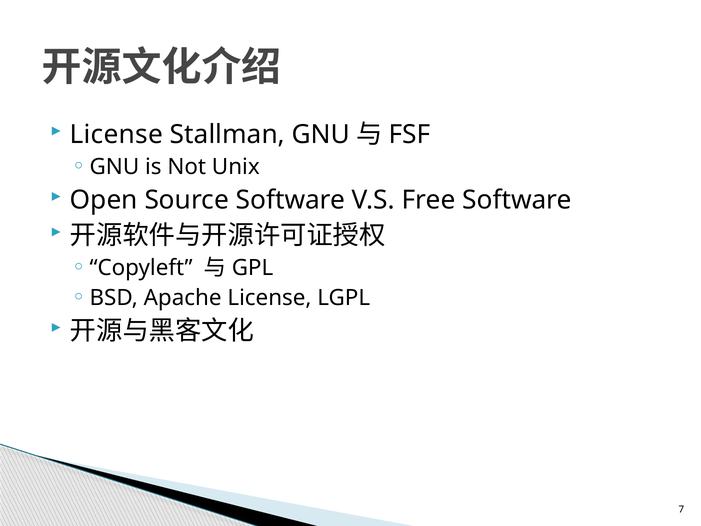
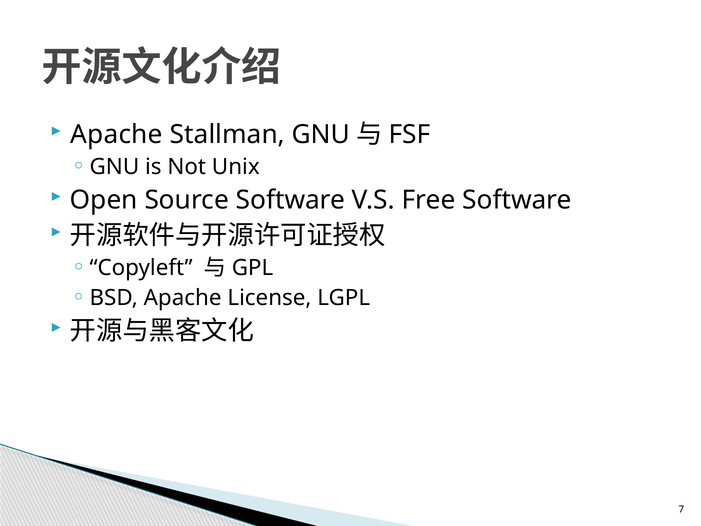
License: License -> Apache (116, 135)
